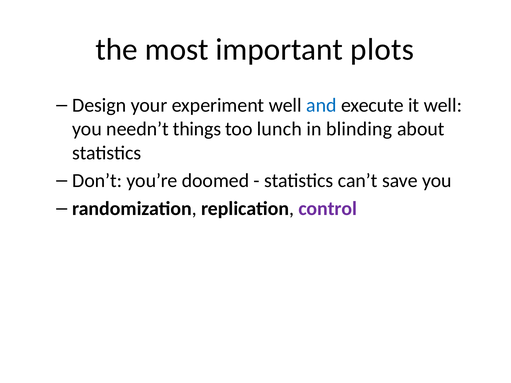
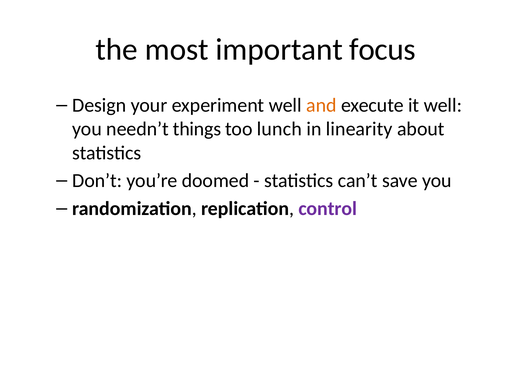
plots: plots -> focus (383, 49)
and colour: blue -> orange (321, 105)
blinding: blinding -> linearity (359, 129)
